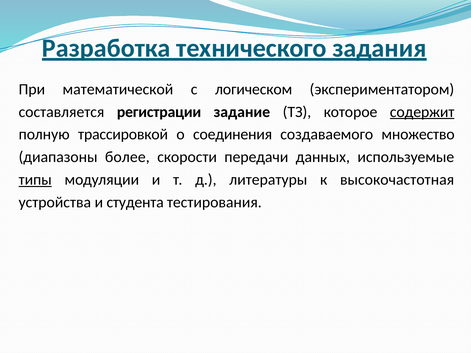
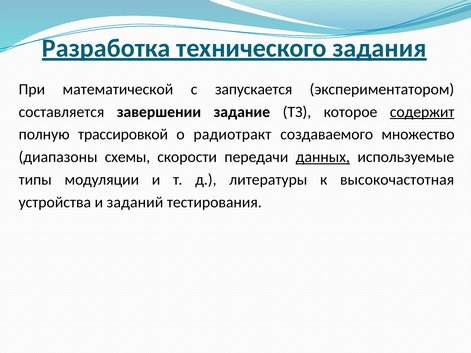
логическом: логическом -> запускается (254, 89)
регистрации: регистрации -> завершении (159, 112)
соединения: соединения -> радиотракт (232, 135)
более: более -> схемы (127, 157)
данных underline: none -> present (323, 157)
типы underline: present -> none (35, 180)
студента: студента -> заданий (135, 202)
